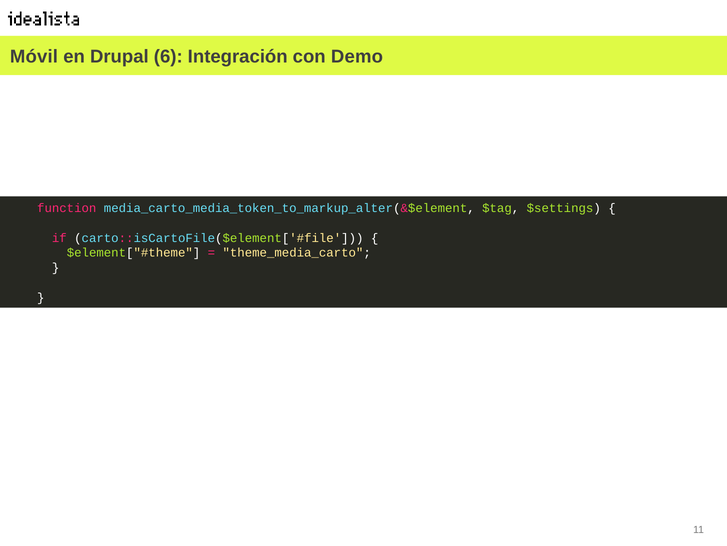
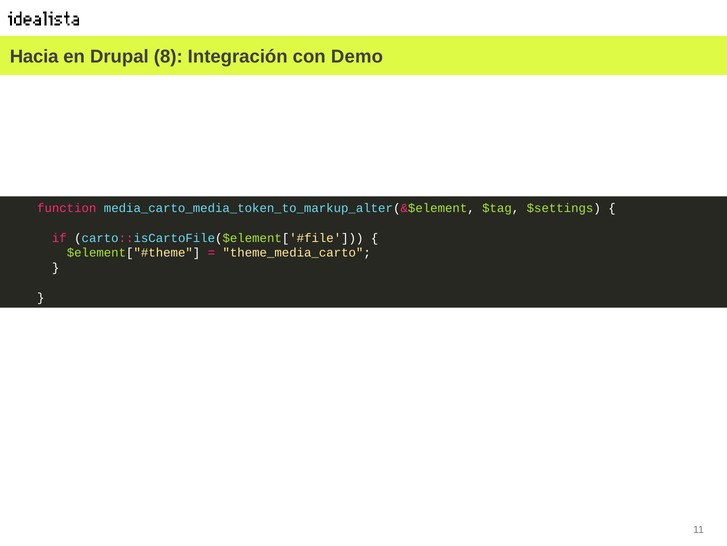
Móvil: Móvil -> Hacia (34, 57)
6: 6 -> 8 (168, 57)
